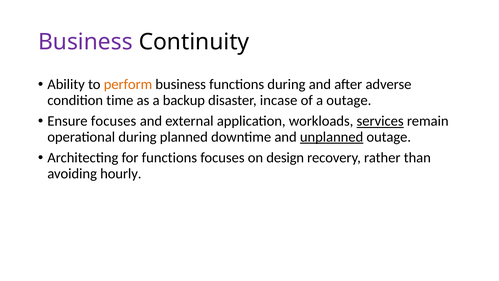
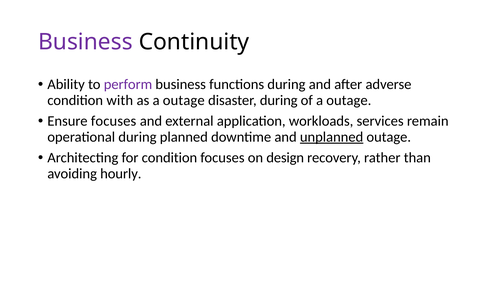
perform colour: orange -> purple (128, 84)
time: time -> with (120, 100)
as a backup: backup -> outage (184, 100)
disaster incase: incase -> during (279, 100)
services underline: present -> none (380, 121)
for functions: functions -> condition (169, 158)
